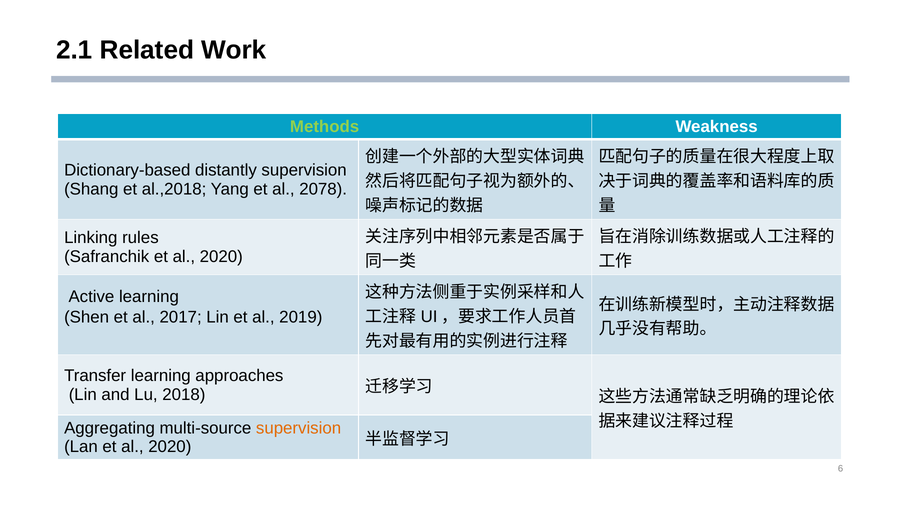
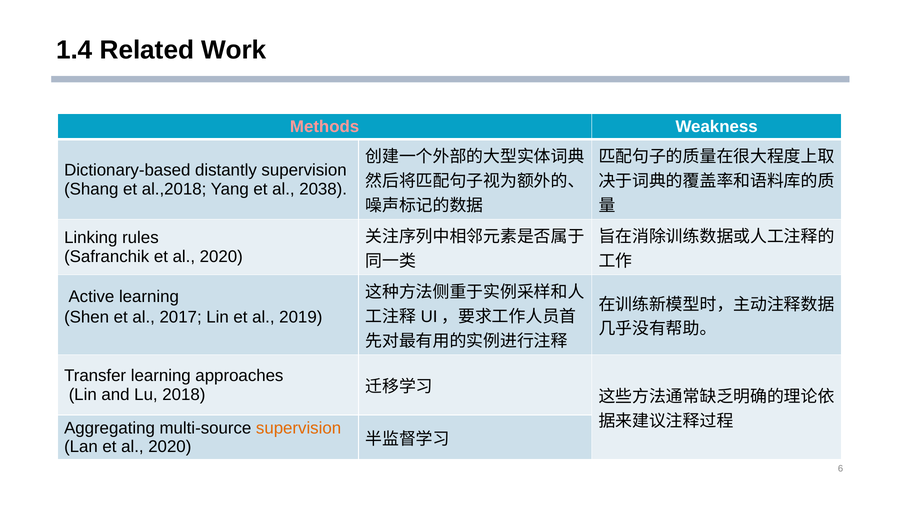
2.1: 2.1 -> 1.4 (74, 50)
Methods colour: light green -> pink (325, 127)
2078: 2078 -> 2038 (323, 189)
